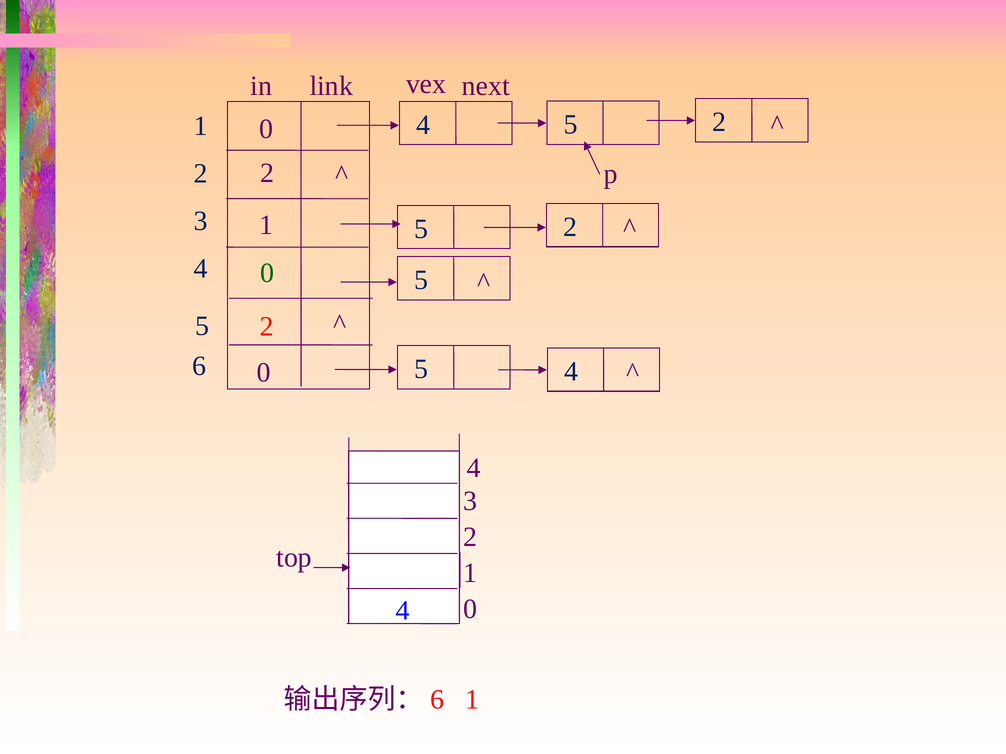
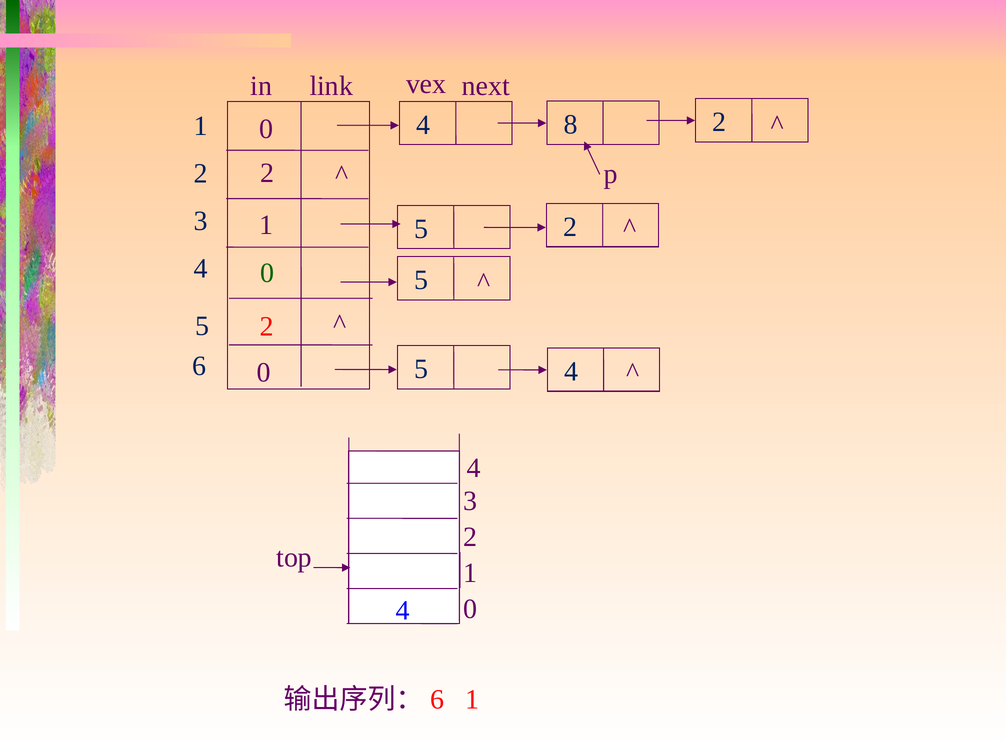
5: 5 -> 8 (571, 125)
